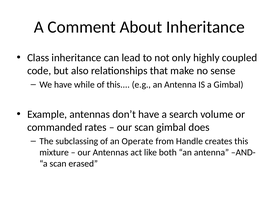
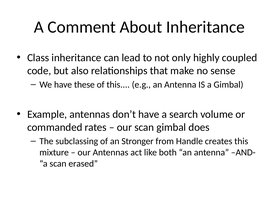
while: while -> these (84, 84)
Operate: Operate -> Stronger (138, 141)
